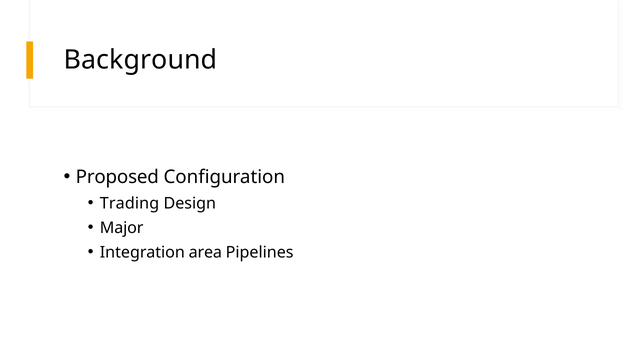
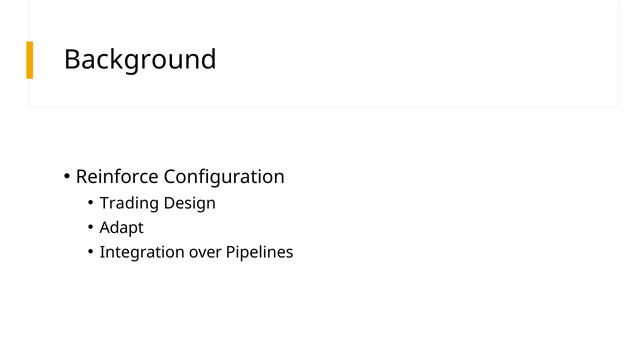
Proposed: Proposed -> Reinforce (117, 177)
Major: Major -> Adapt (122, 228)
area: area -> over (205, 252)
